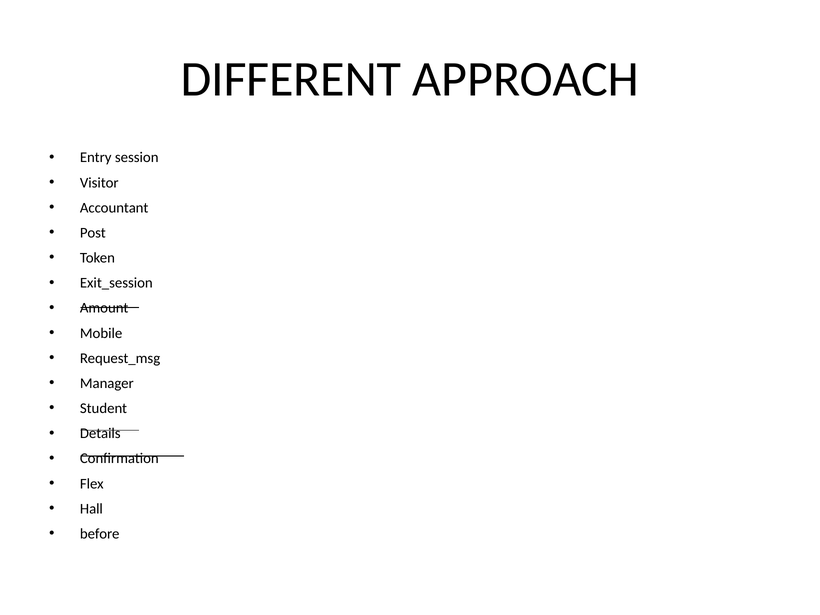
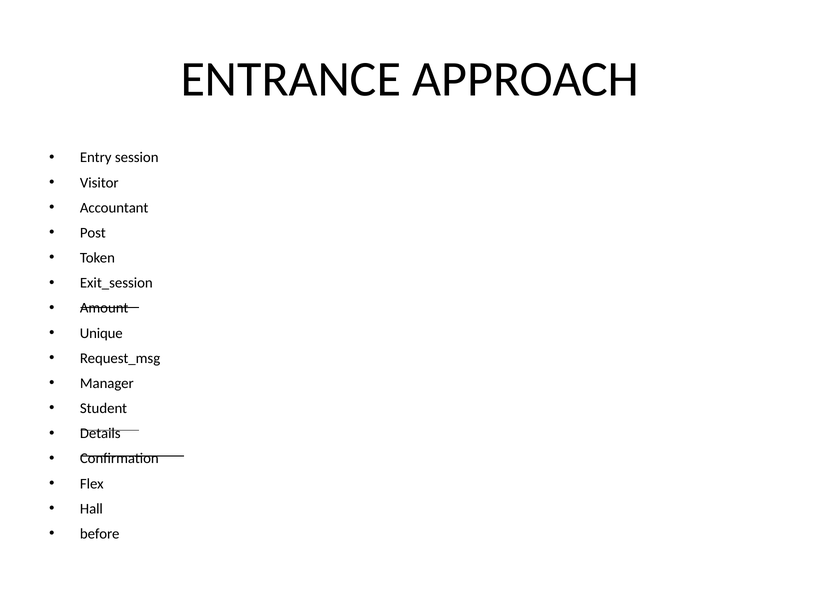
DIFFERENT: DIFFERENT -> ENTRANCE (291, 79)
Mobile: Mobile -> Unique (101, 333)
